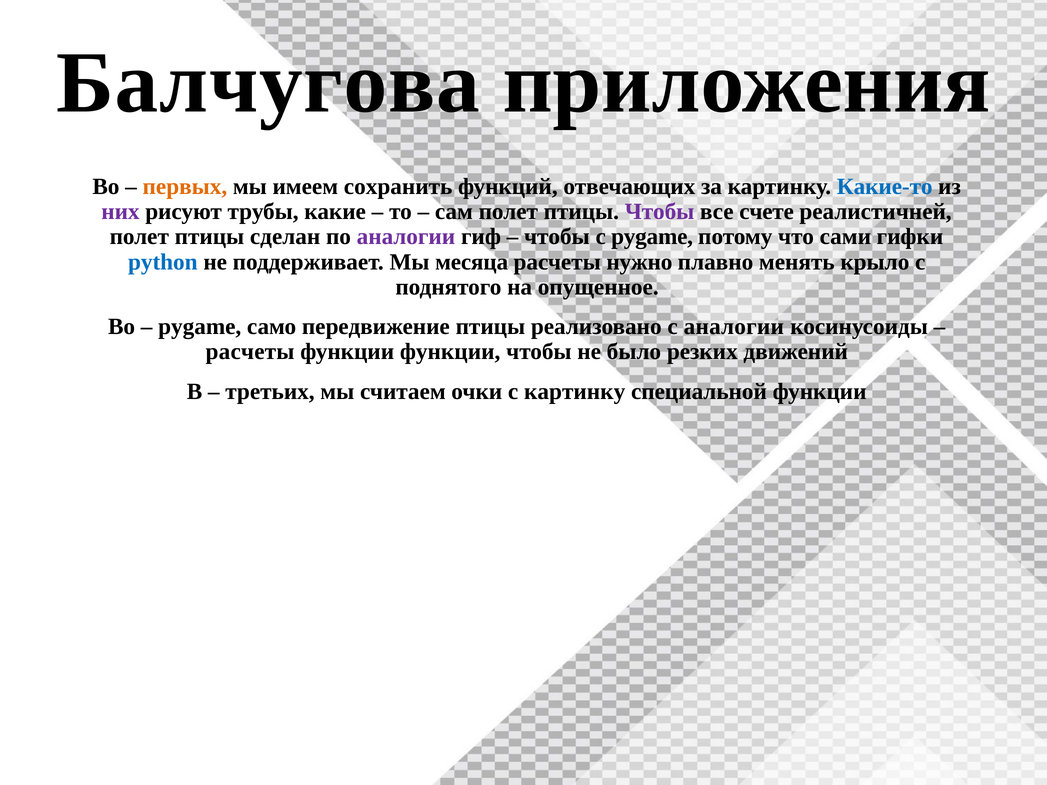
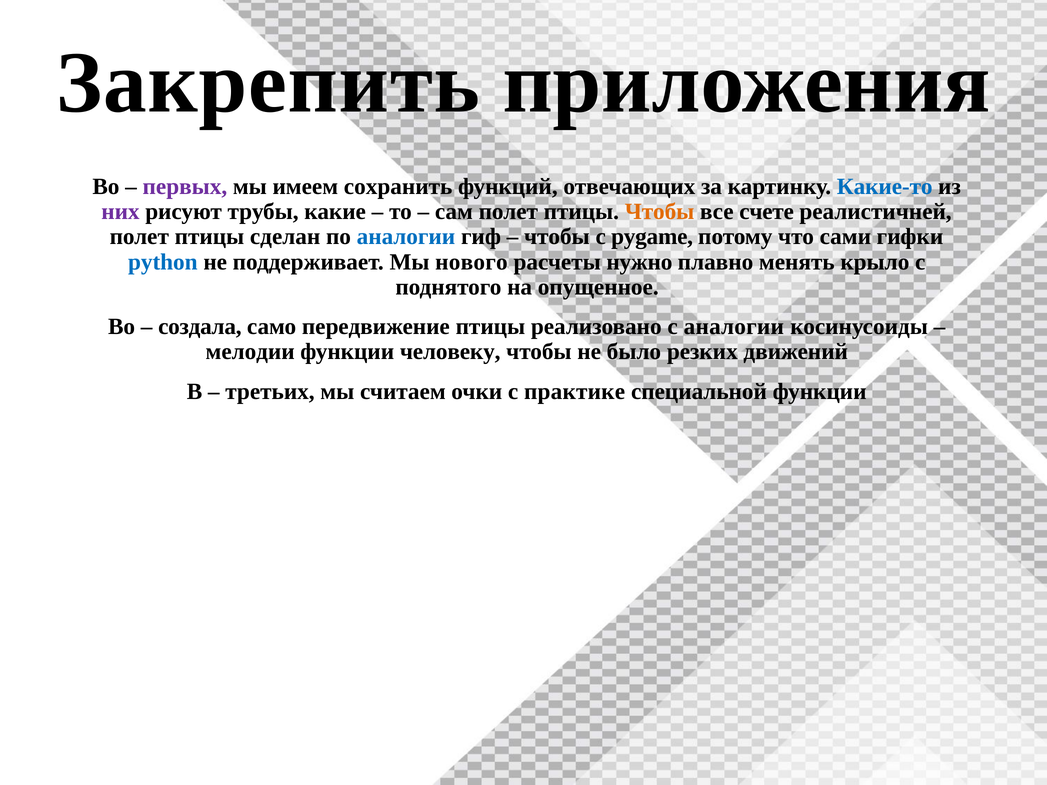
Балчугова: Балчугова -> Закрепить (268, 83)
первых colour: orange -> purple (185, 187)
Чтобы colour: purple -> orange (660, 212)
аналогии colour: purple -> blue (406, 237)
месяца: месяца -> нового (471, 262)
pygame: pygame -> создала (200, 327)
расчеты: расчеты -> мелодии (250, 352)
функции функции: функции -> человеку (450, 352)
с картинку: картинку -> практике (575, 391)
